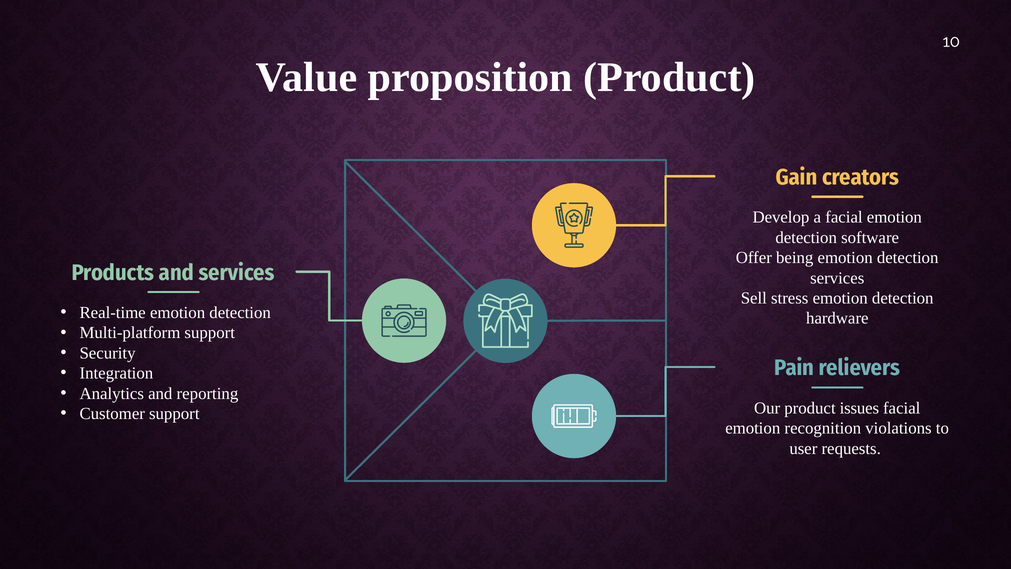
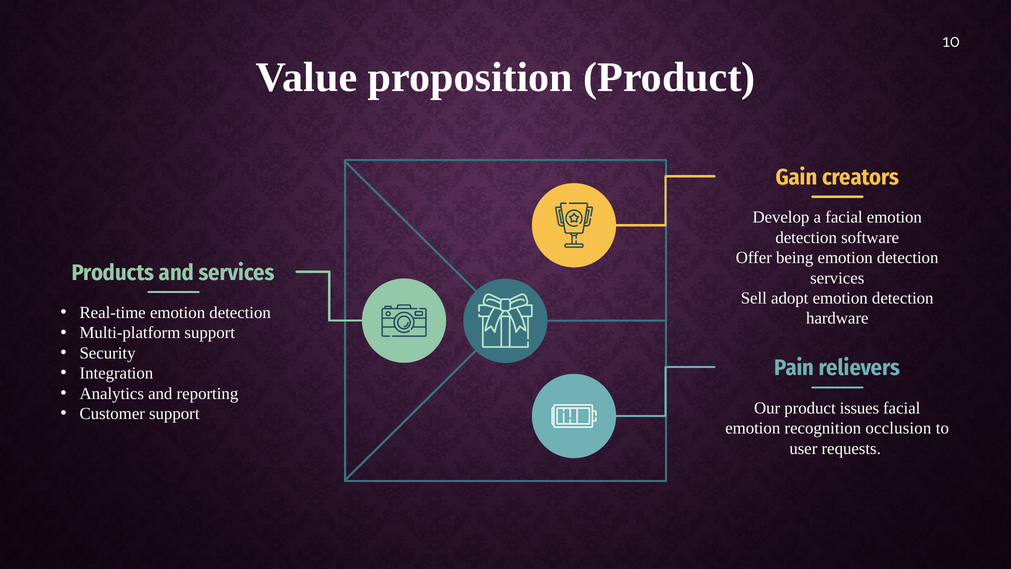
stress: stress -> adopt (790, 298)
violations: violations -> occlusion (898, 428)
